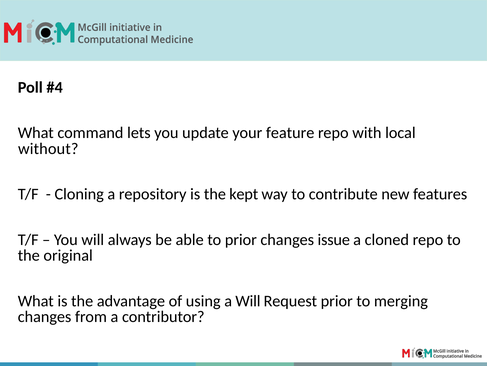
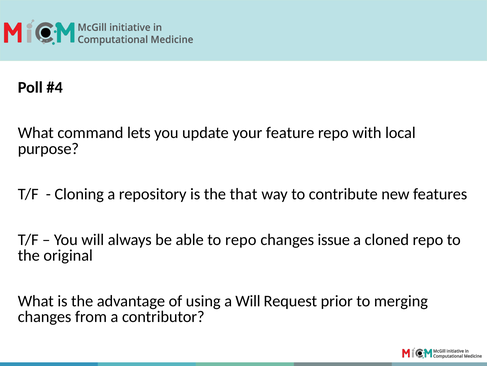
without: without -> purpose (48, 148)
kept: kept -> that (244, 194)
to prior: prior -> repo (241, 239)
